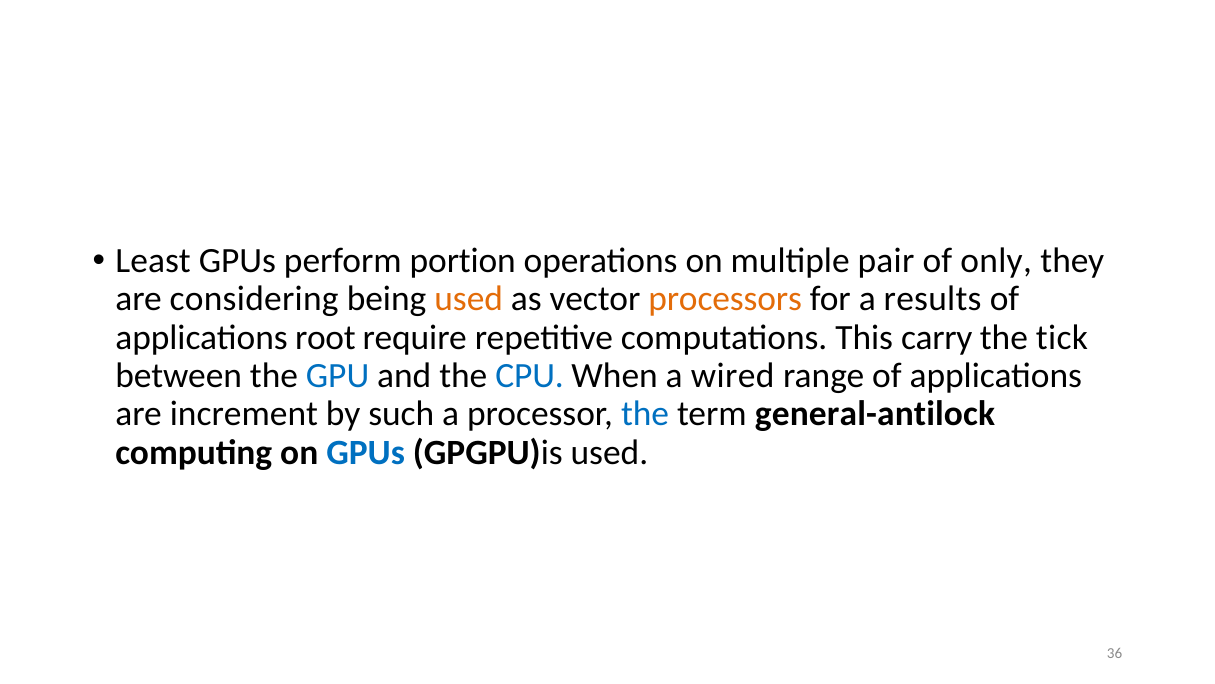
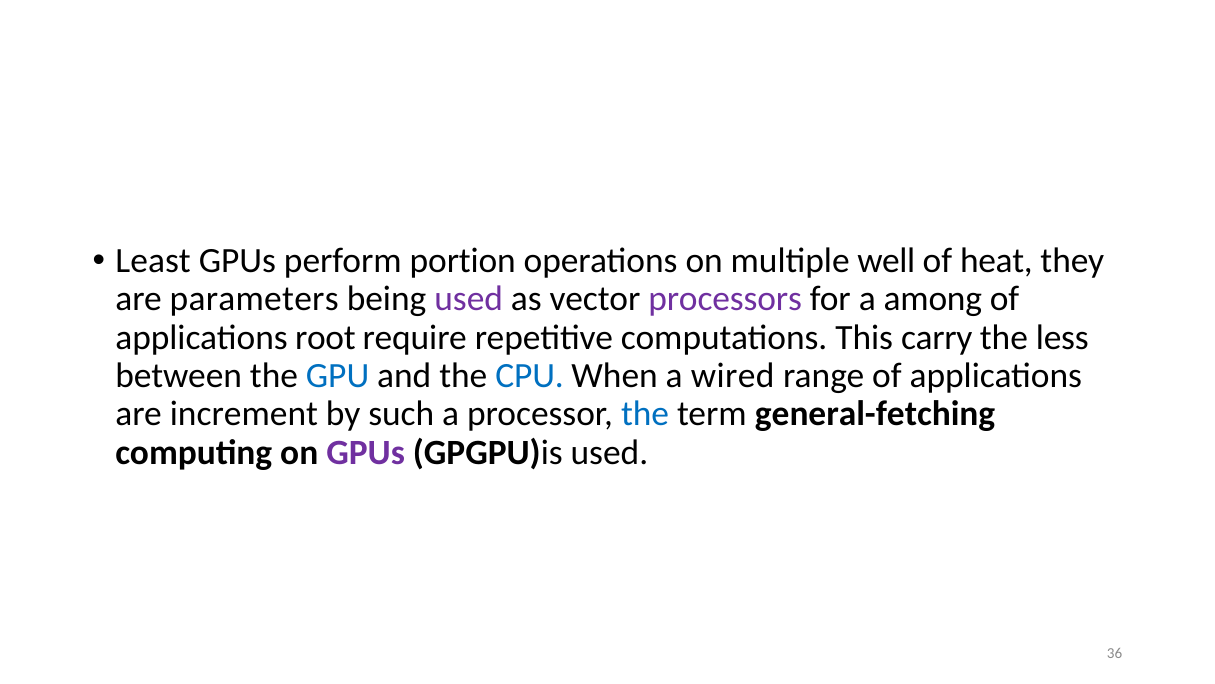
pair: pair -> well (886, 261)
only: only -> heat (996, 261)
considering: considering -> parameters (254, 299)
used colour: orange -> purple (469, 299)
processors colour: orange -> purple (725, 299)
results: results -> among (933, 299)
tick: tick -> less (1062, 337)
general-antilock: general-antilock -> general-fetching (875, 414)
GPUs colour: blue -> purple (366, 452)
